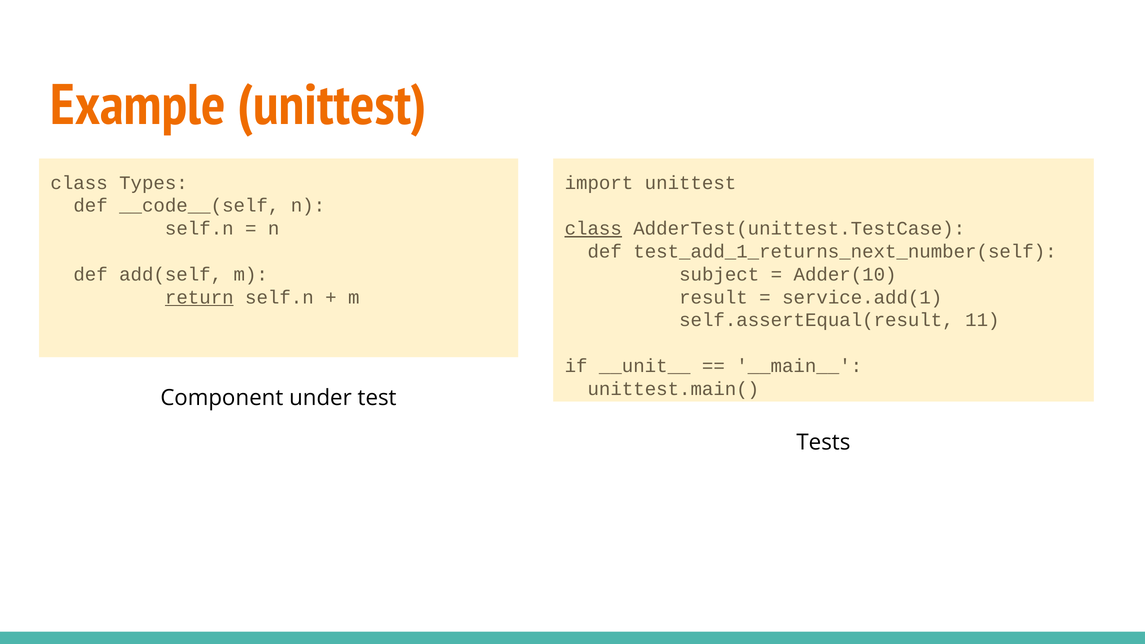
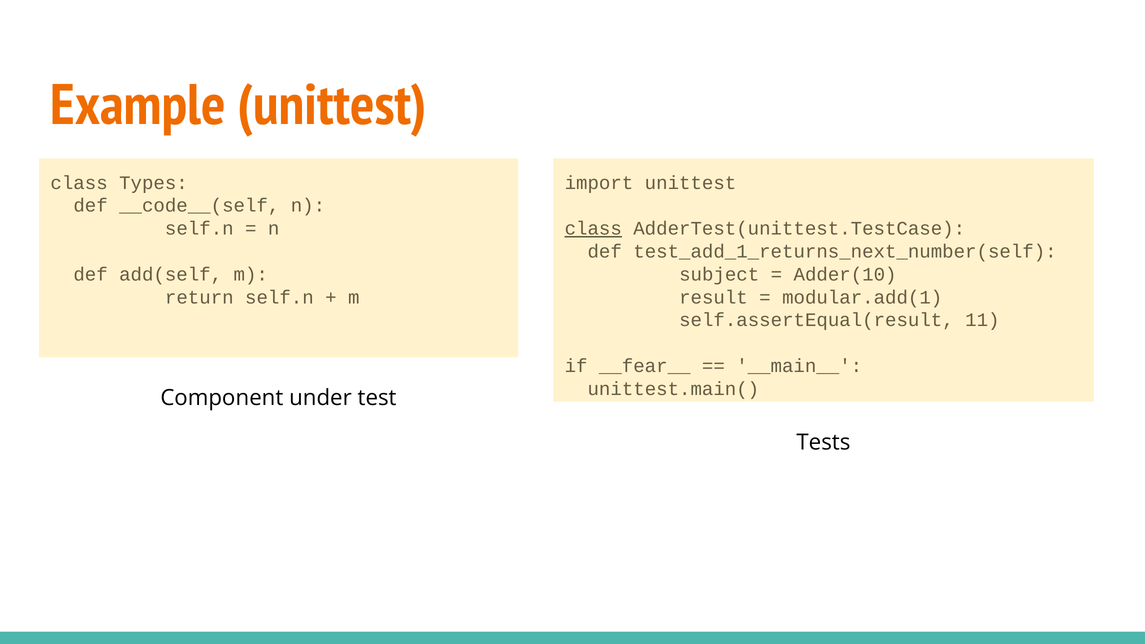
return underline: present -> none (199, 297)
service.add(1: service.add(1 -> modular.add(1 (862, 297)
__unit__: __unit__ -> __fear__ (645, 366)
